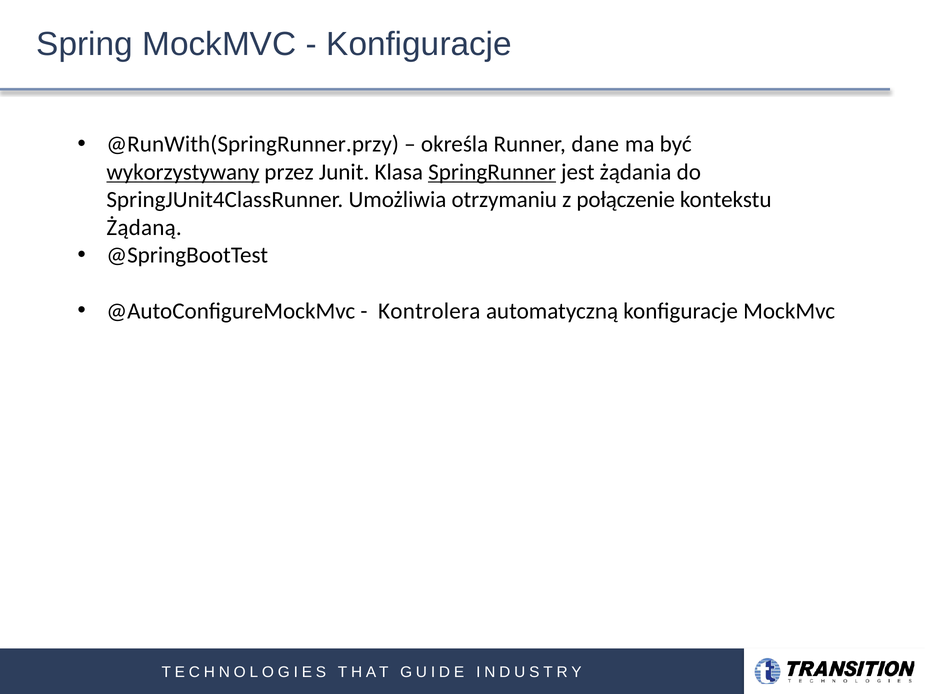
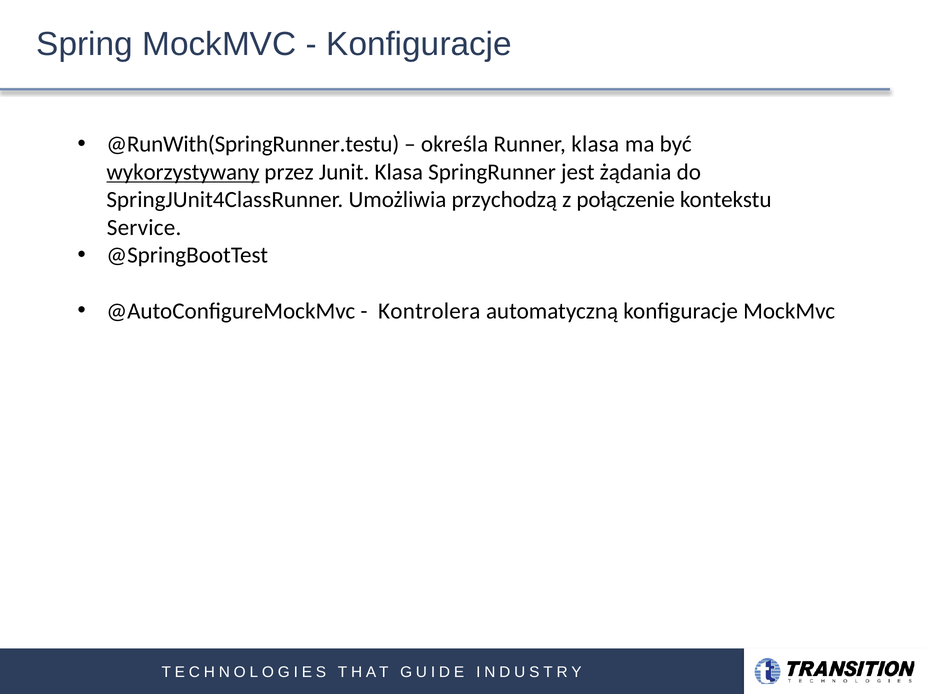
@RunWith(SpringRunner.przy: @RunWith(SpringRunner.przy -> @RunWith(SpringRunner.testu (253, 144)
Runner dane: dane -> klasa (595, 144)
SpringRunner underline: present -> none (492, 172)
otrzymaniu: otrzymaniu -> przychodzą (504, 200)
Żądaną: Żądaną -> Service (144, 228)
